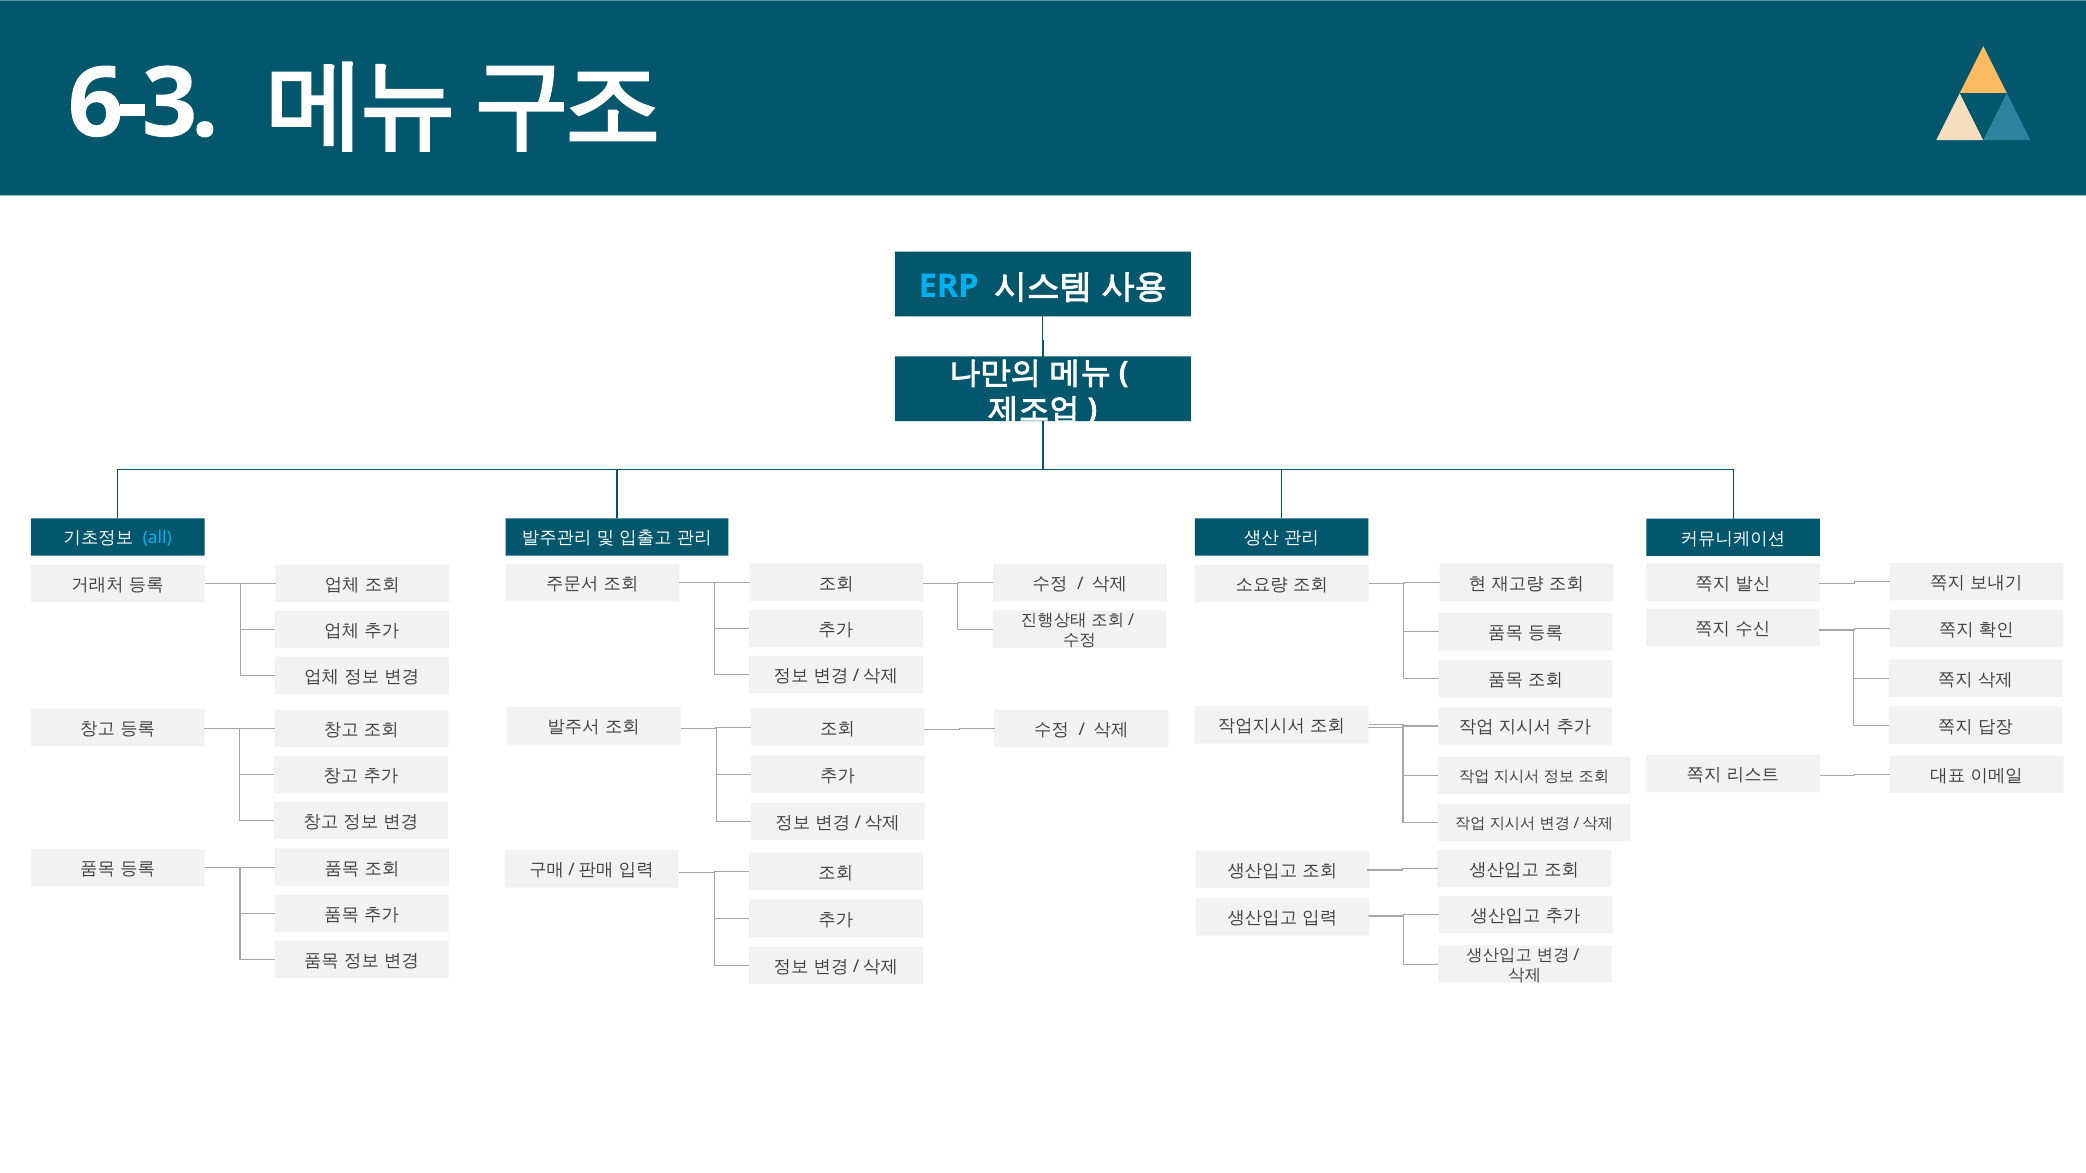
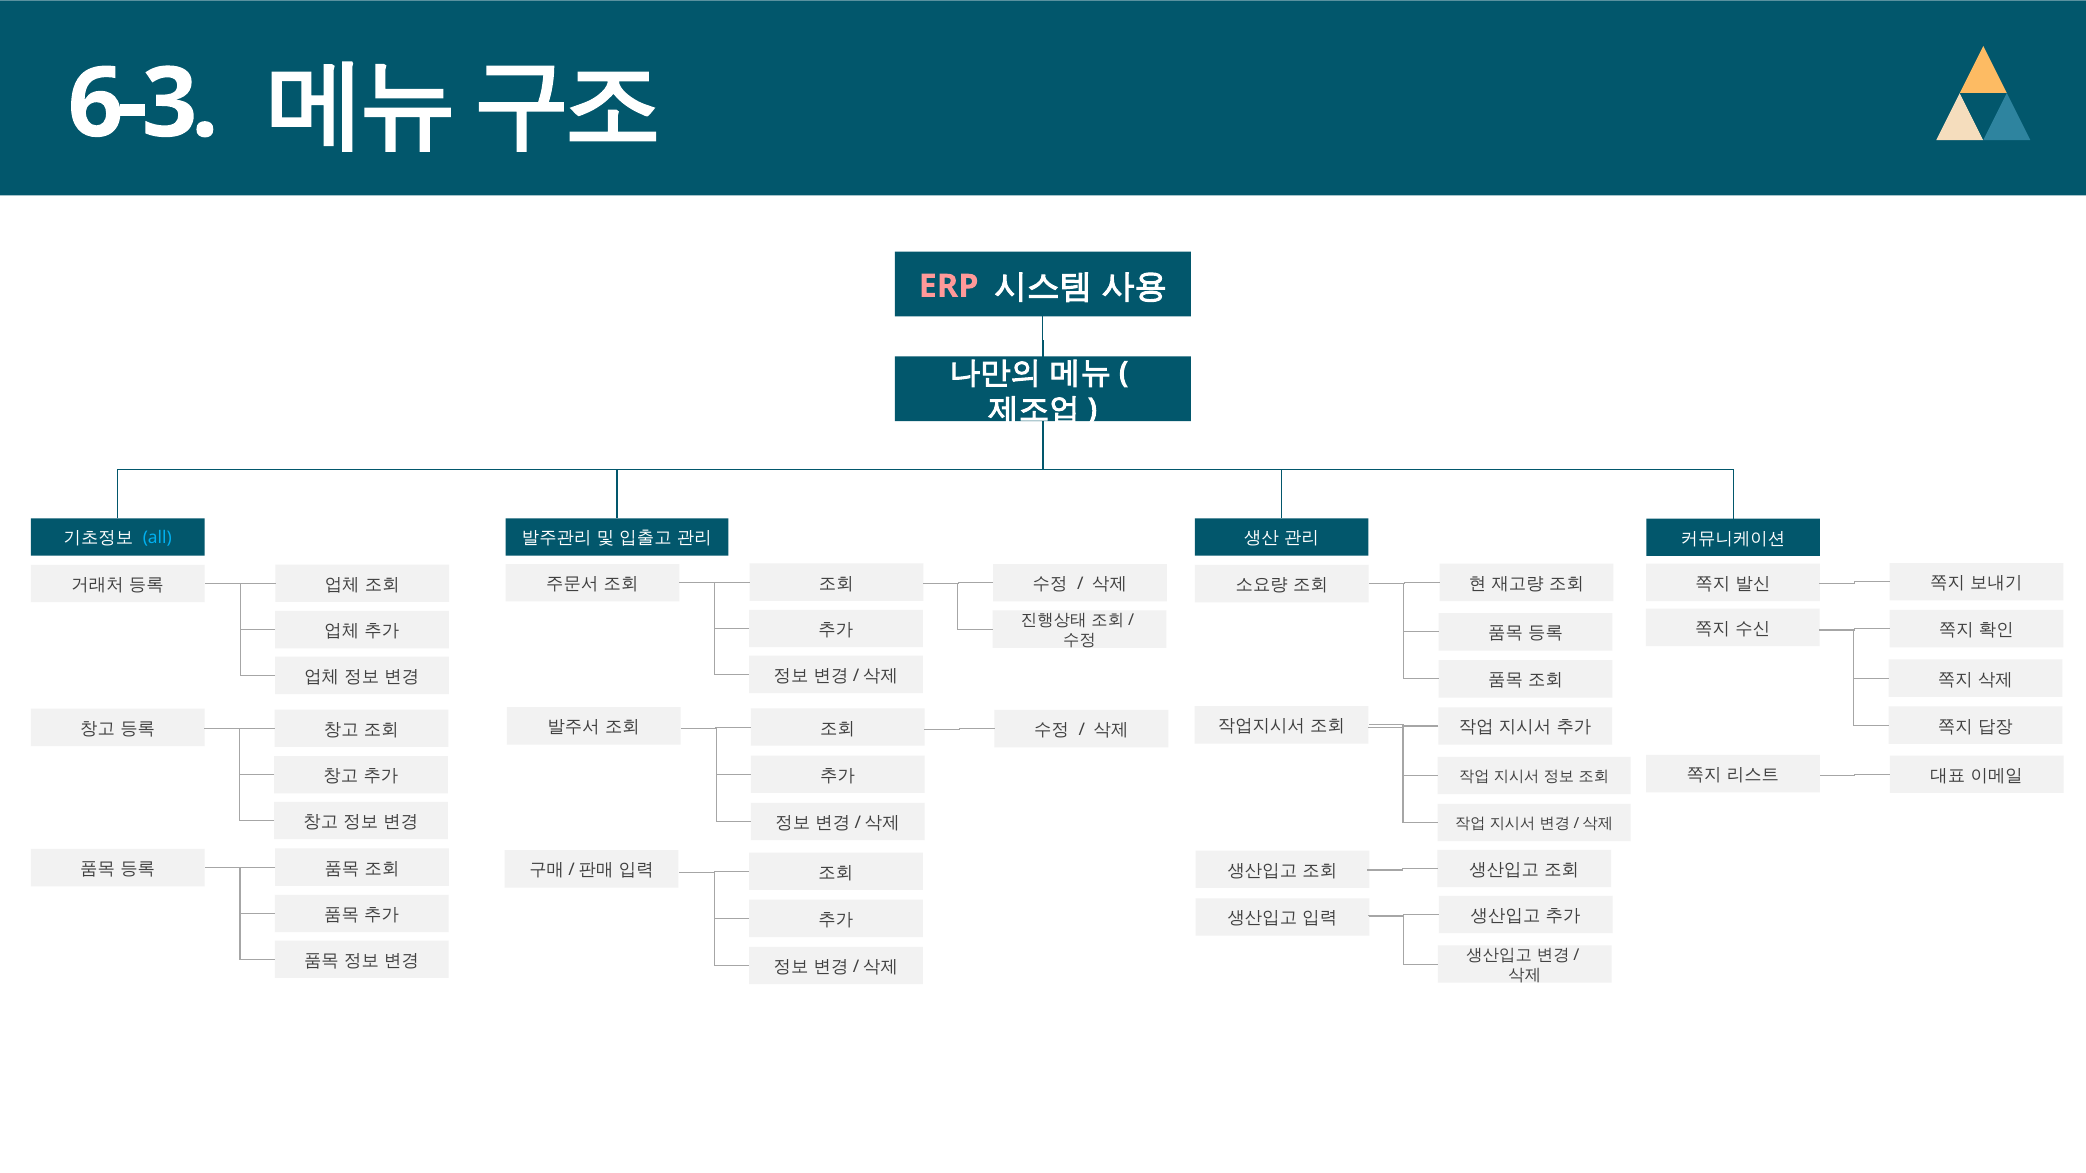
ERP colour: light blue -> pink (949, 286)
